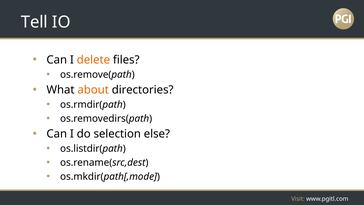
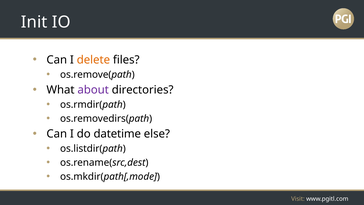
Tell: Tell -> Init (34, 22)
about colour: orange -> purple (93, 90)
selection: selection -> datetime (117, 134)
